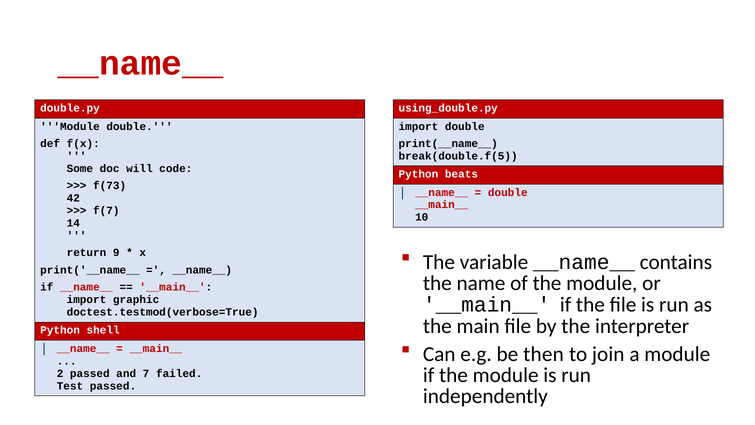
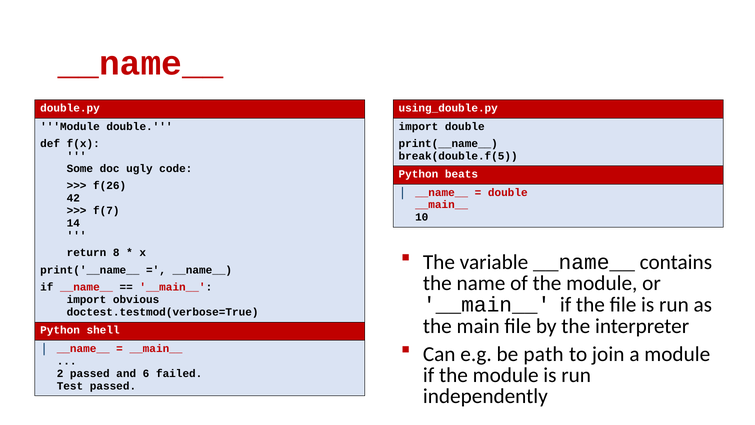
will: will -> ugly (139, 168)
f(73: f(73 -> f(26 (110, 186)
9: 9 -> 8 (116, 253)
graphic: graphic -> obvious (136, 299)
then: then -> path (544, 354)
7: 7 -> 6 (146, 373)
